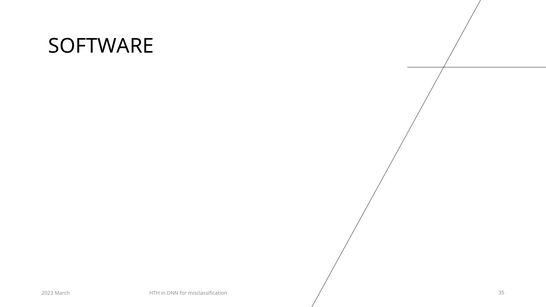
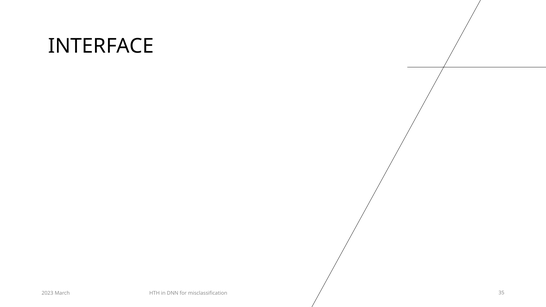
SOFTWARE: SOFTWARE -> INTERFACE (101, 46)
